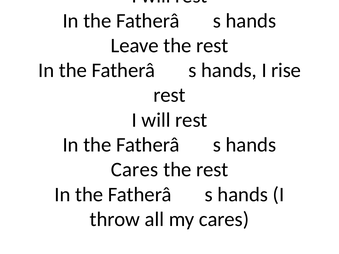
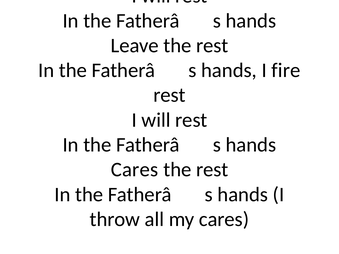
rise: rise -> fire (286, 70)
